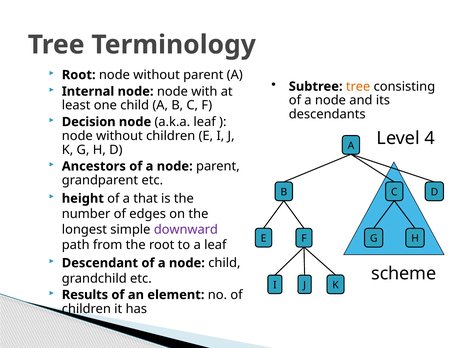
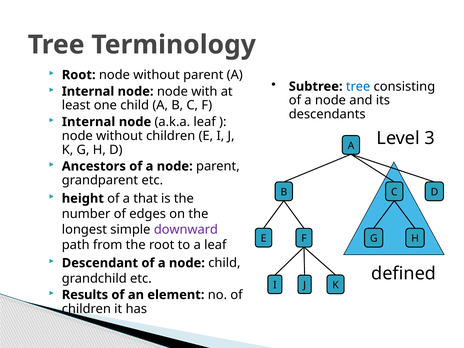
tree colour: orange -> blue (358, 86)
Decision: Decision -> Internal (89, 122)
4: 4 -> 3 (430, 138)
scheme: scheme -> defined (404, 273)
